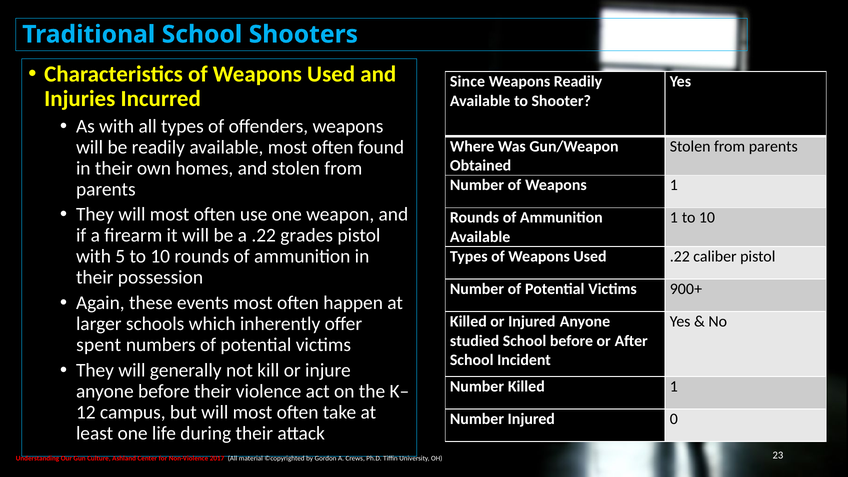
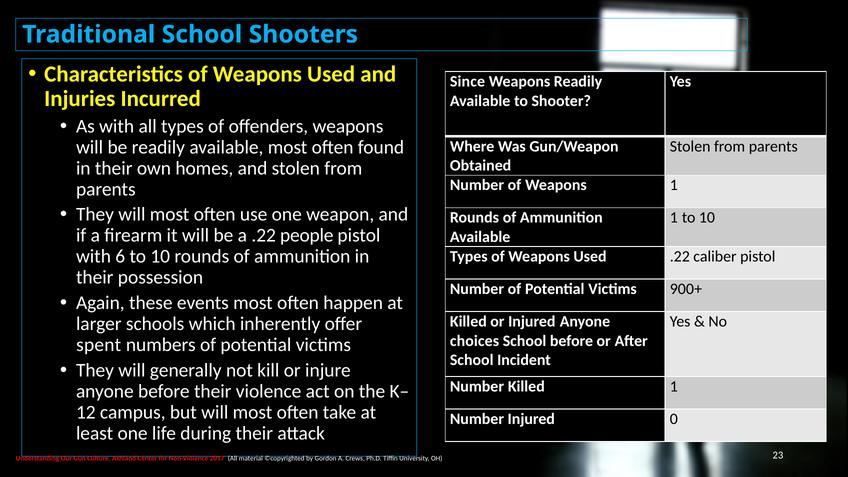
grades: grades -> people (307, 236)
5: 5 -> 6 (120, 256)
studied: studied -> choices (475, 341)
